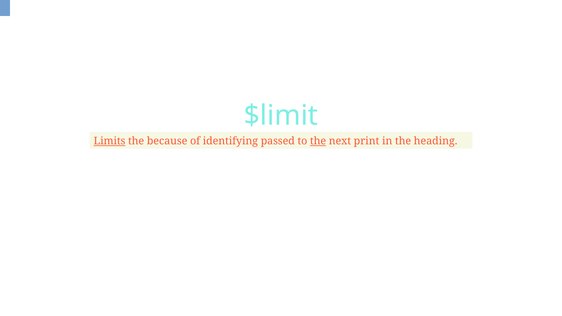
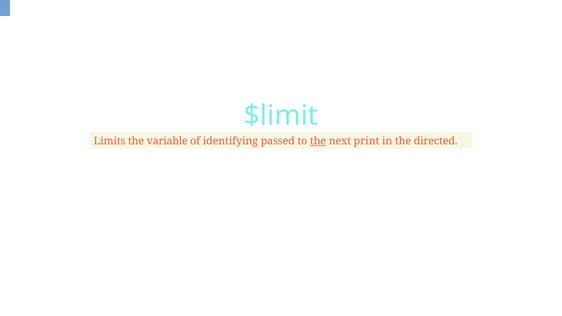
Limits underline: present -> none (110, 141)
because: because -> variable (167, 141)
heading: heading -> directed (436, 141)
